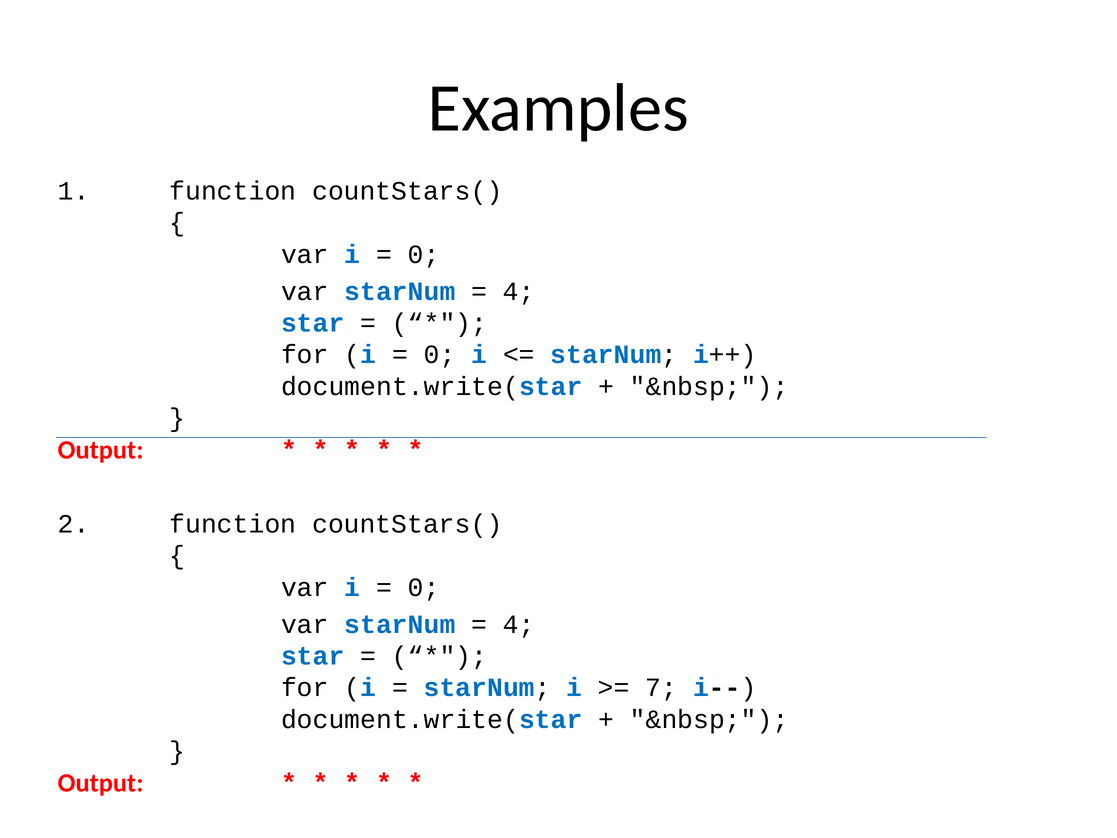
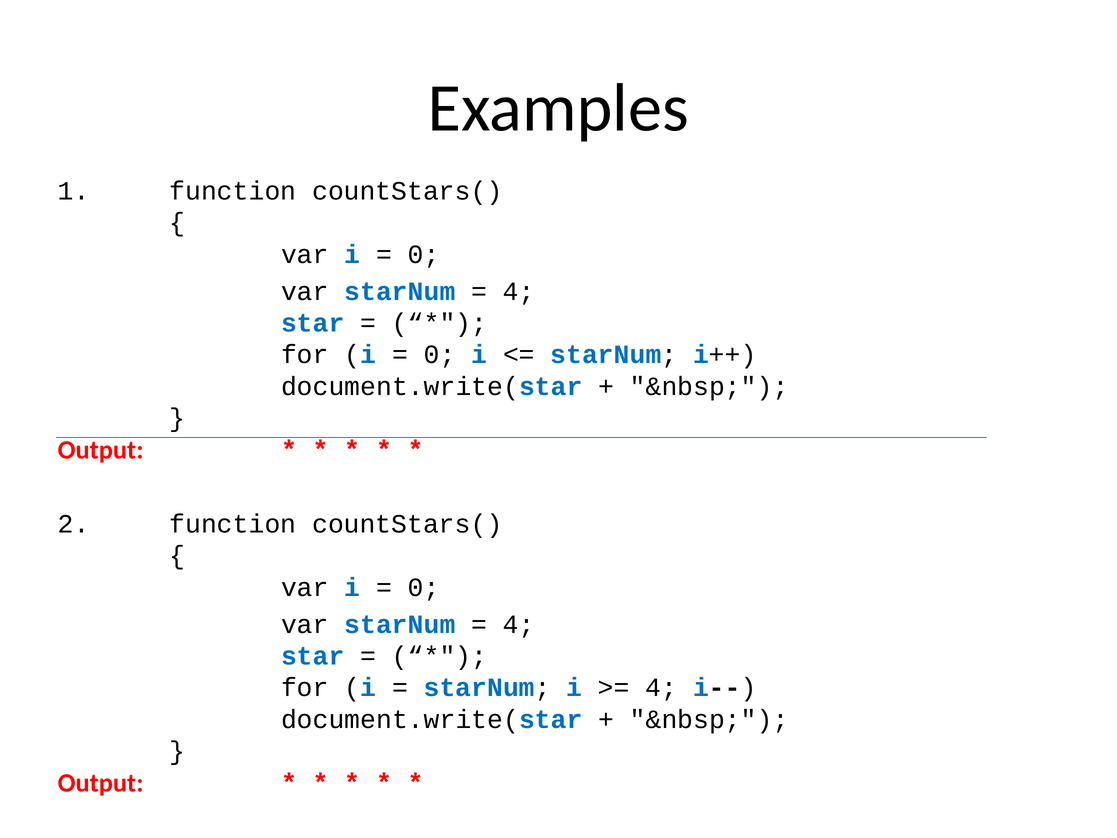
7: 7 -> 4 (661, 688)
